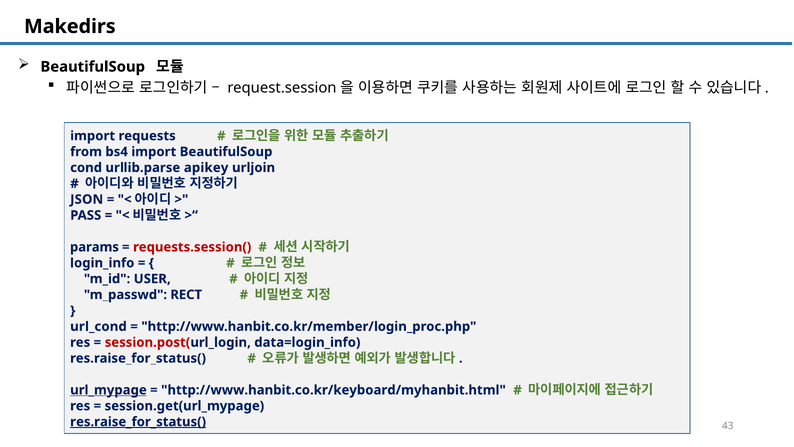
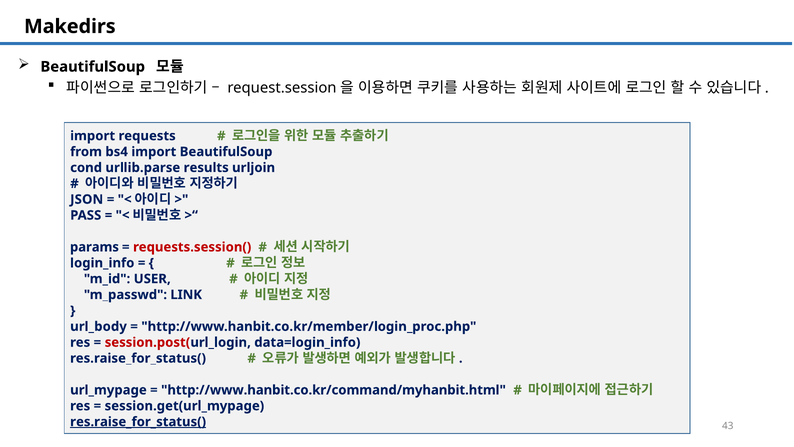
apikey: apikey -> results (206, 168)
RECT: RECT -> LINK (186, 294)
url_cond: url_cond -> url_body (98, 326)
url_mypage underline: present -> none (108, 390)
http://www.hanbit.co.kr/keyboard/myhanbit.html: http://www.hanbit.co.kr/keyboard/myhanbit.html -> http://www.hanbit.co.kr/command/myhanbit.html (333, 390)
